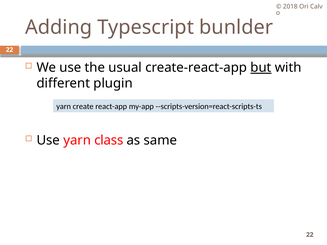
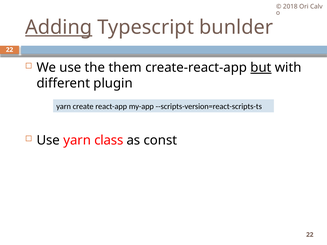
Adding underline: none -> present (59, 27)
usual: usual -> them (125, 68)
same: same -> const (160, 140)
